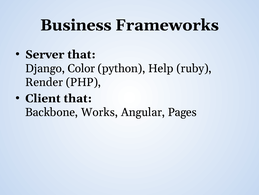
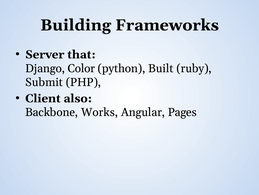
Business: Business -> Building (76, 25)
Help: Help -> Built (161, 68)
Render: Render -> Submit (44, 82)
Client that: that -> also (78, 98)
